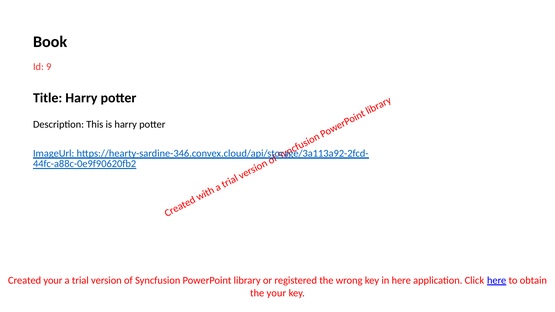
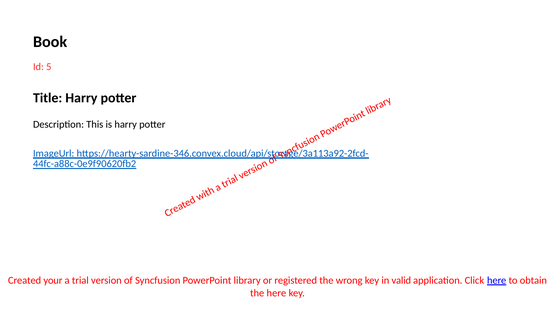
9: 9 -> 5 (49, 67)
in here: here -> valid (401, 281)
the your: your -> here (276, 293)
